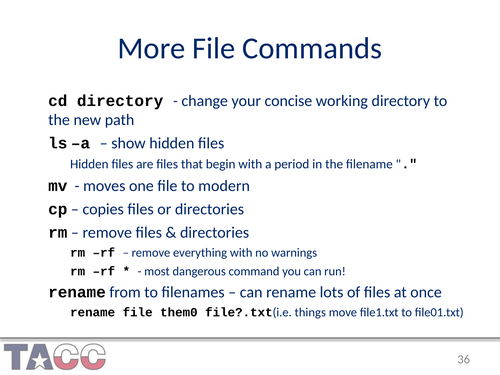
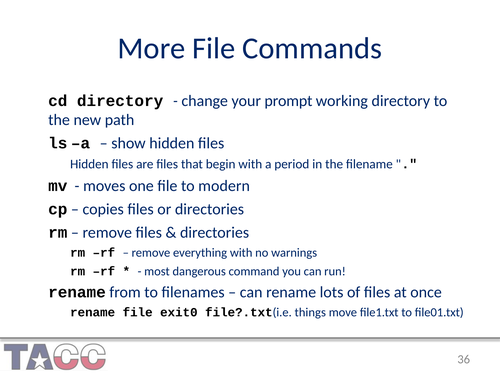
concise: concise -> prompt (288, 101)
them0: them0 -> exit0 (179, 312)
